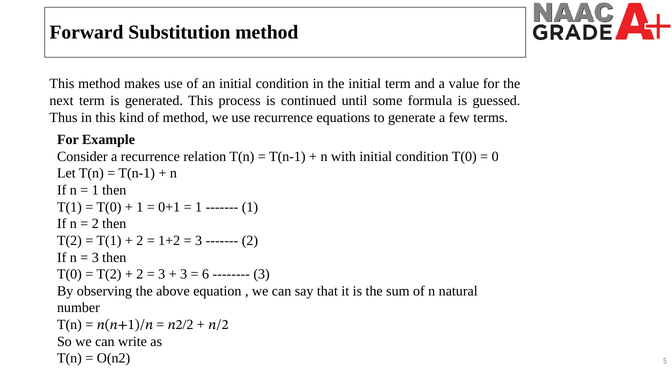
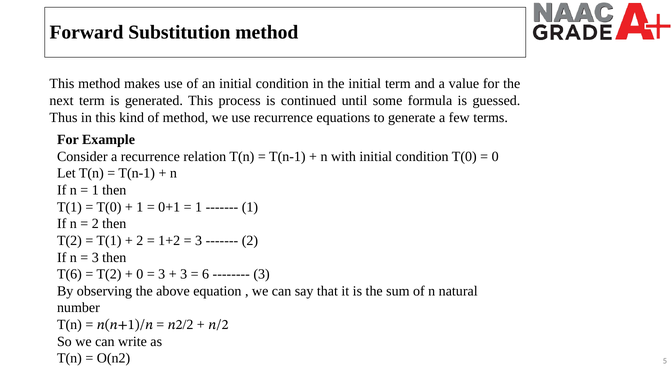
T(0: T(0 -> T(6 (69, 274)
2: 2 -> 0 (140, 274)
